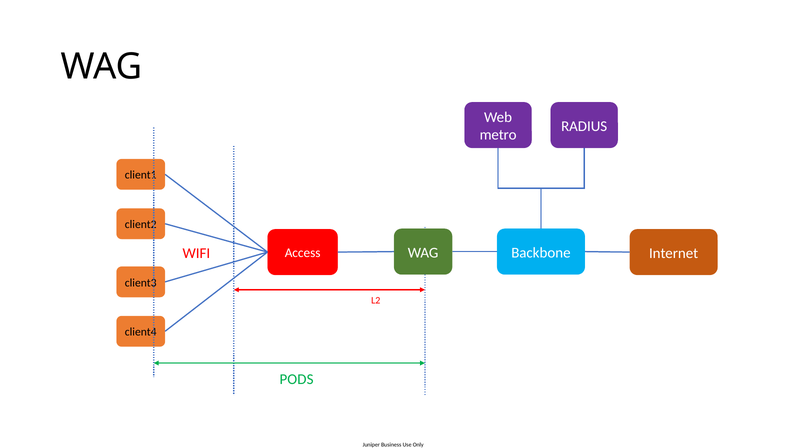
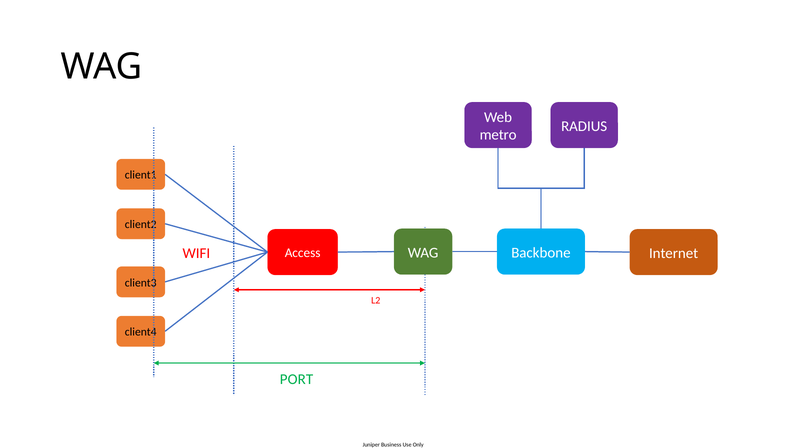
PODS: PODS -> PORT (296, 380)
